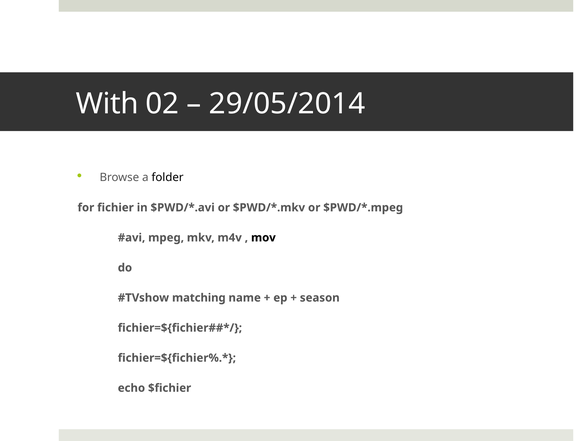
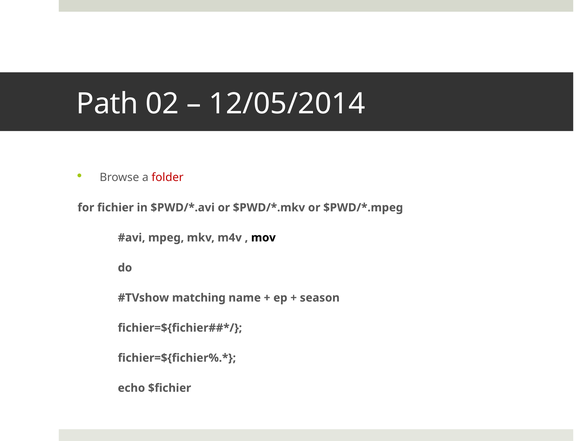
With: With -> Path (107, 104)
29/05/2014: 29/05/2014 -> 12/05/2014 (287, 104)
folder colour: black -> red (168, 178)
